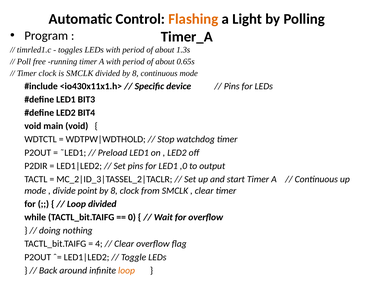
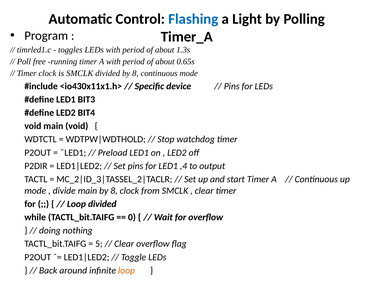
Flashing colour: orange -> blue (193, 19)
,0: ,0 -> ,4 (184, 166)
divide point: point -> main (87, 191)
4: 4 -> 5 (99, 244)
